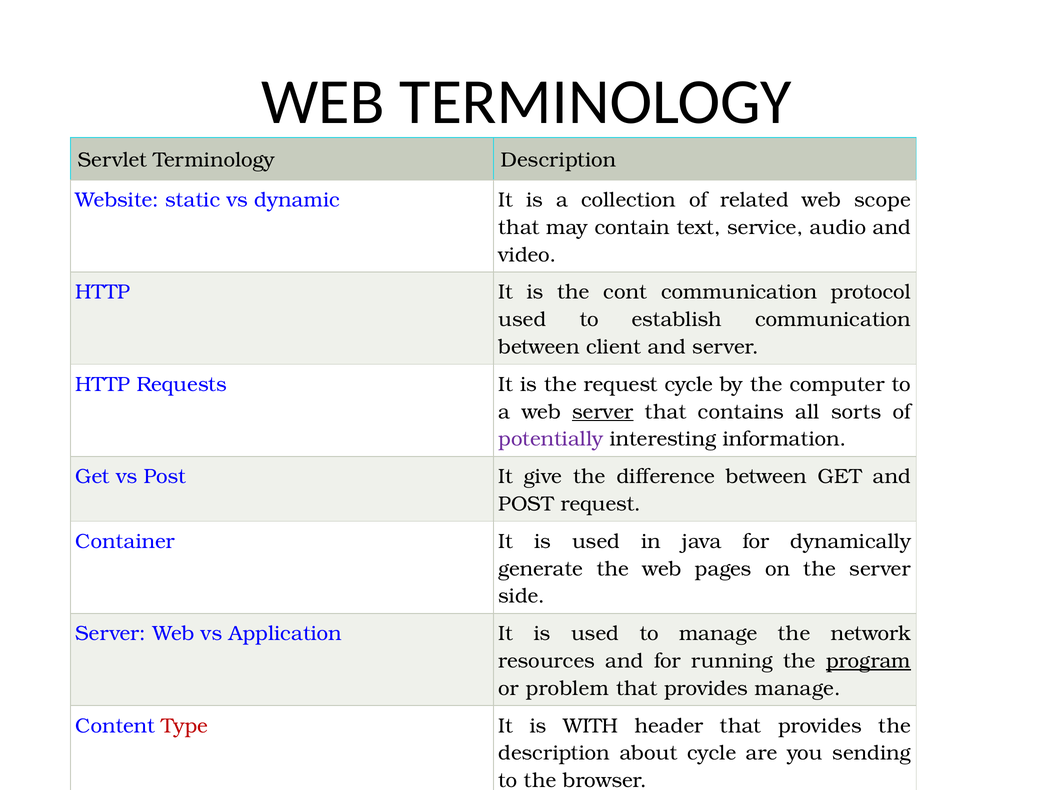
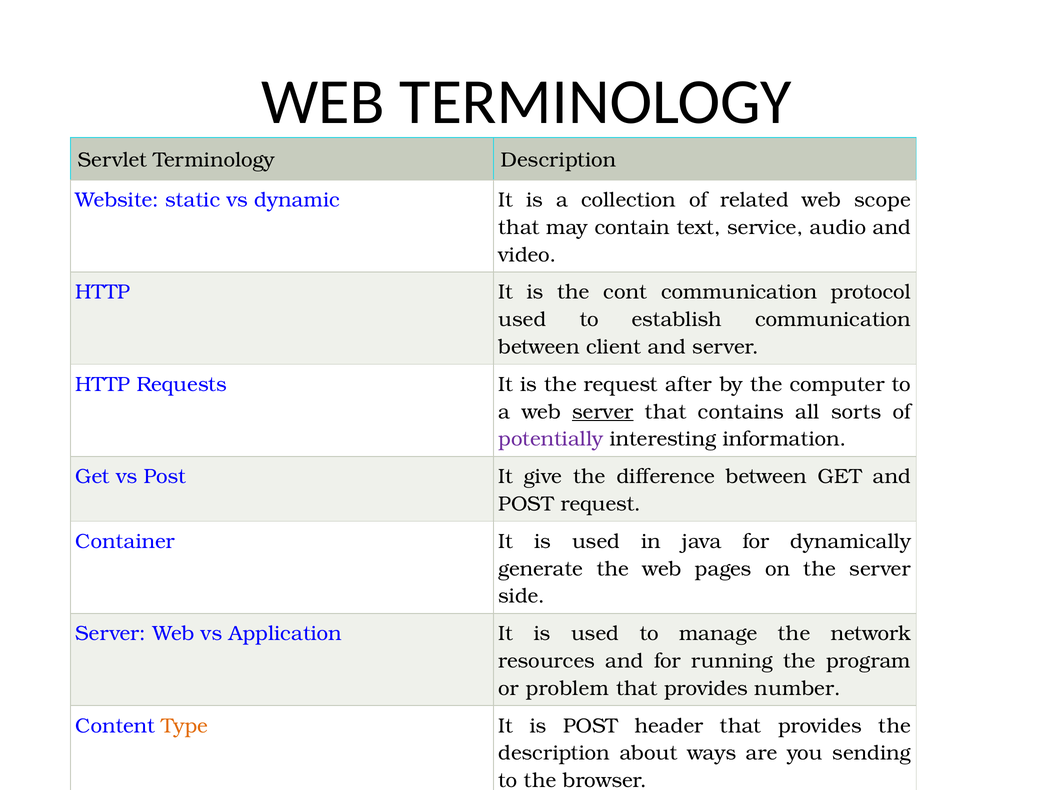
request cycle: cycle -> after (689, 384)
program underline: present -> none (868, 661)
provides manage: manage -> number (798, 688)
Type colour: red -> orange (185, 726)
is WITH: WITH -> POST (591, 726)
about cycle: cycle -> ways (712, 753)
